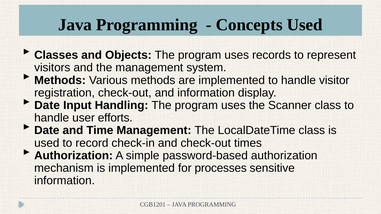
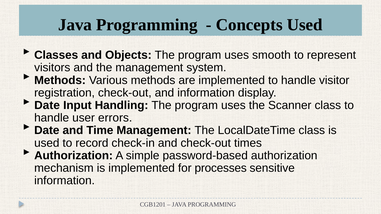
records: records -> smooth (271, 55)
efforts: efforts -> errors (115, 118)
